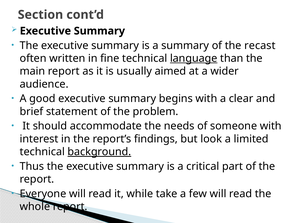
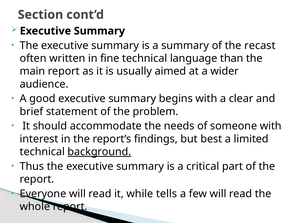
language underline: present -> none (194, 58)
look: look -> best (211, 139)
take: take -> tells (167, 194)
